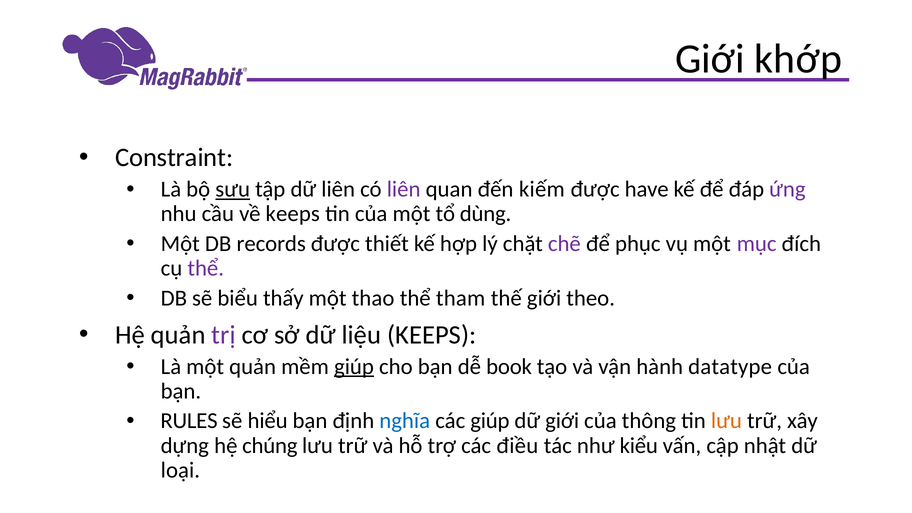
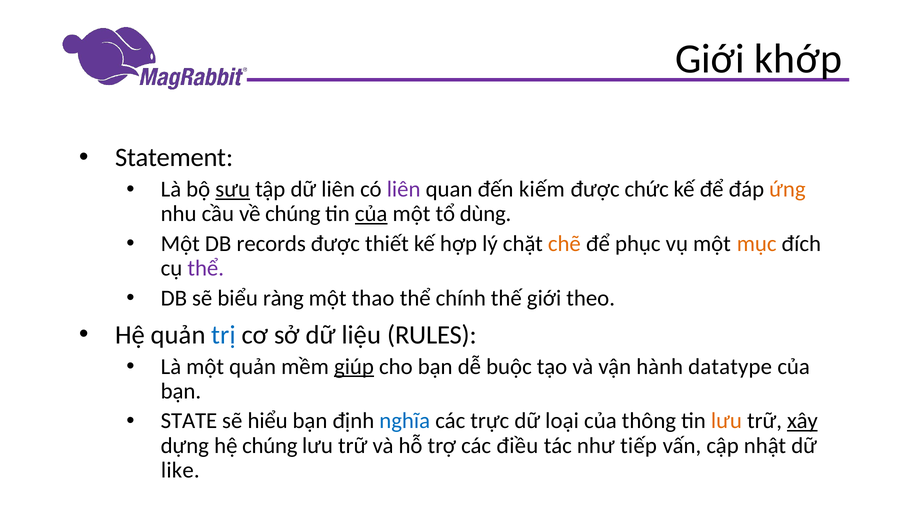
Constraint: Constraint -> Statement (174, 158)
have: have -> chức (647, 189)
ứng colour: purple -> orange (787, 189)
về keeps: keeps -> chúng (293, 214)
của underline: none -> present (371, 214)
chẽ colour: purple -> orange (564, 244)
mục colour: purple -> orange (757, 244)
thấy: thấy -> ràng (283, 298)
tham: tham -> chính (461, 298)
trị colour: purple -> blue (224, 335)
liệu KEEPS: KEEPS -> RULES (432, 335)
book: book -> buộc (509, 367)
RULES: RULES -> STATE (189, 421)
các giúp: giúp -> trực (490, 421)
dữ giới: giới -> loại (562, 421)
xây underline: none -> present (802, 421)
kiểu: kiểu -> tiếp (639, 445)
loại: loại -> like (180, 470)
